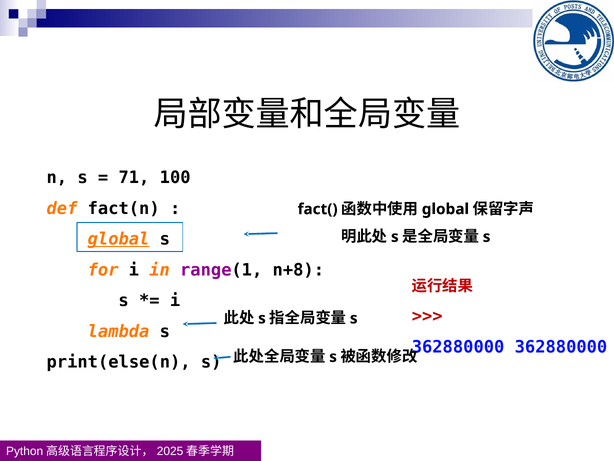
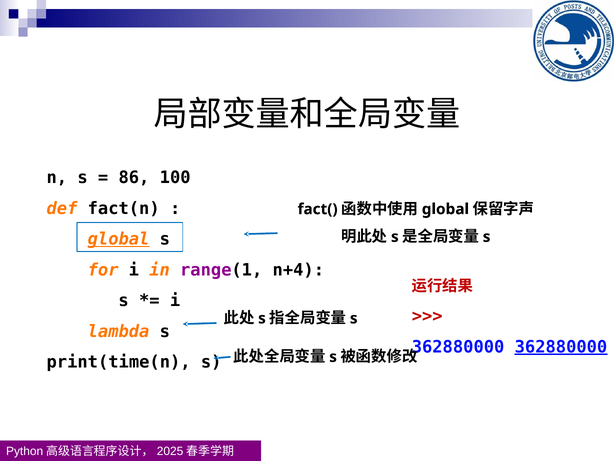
71: 71 -> 86 (134, 178)
n+8: n+8 -> n+4 (298, 270)
362880000 underline: none -> present (561, 347)
print(else(n: print(else(n -> print(time(n (119, 362)
